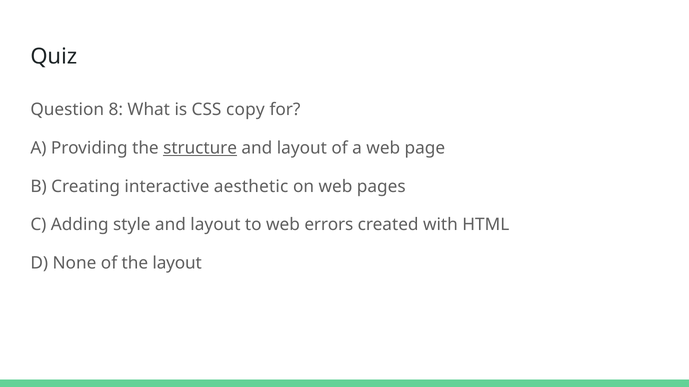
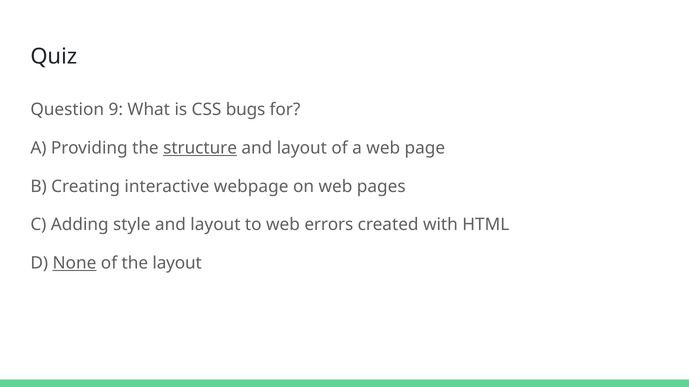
8: 8 -> 9 (116, 110)
copy: copy -> bugs (246, 110)
aesthetic: aesthetic -> webpage (251, 187)
None underline: none -> present (74, 264)
